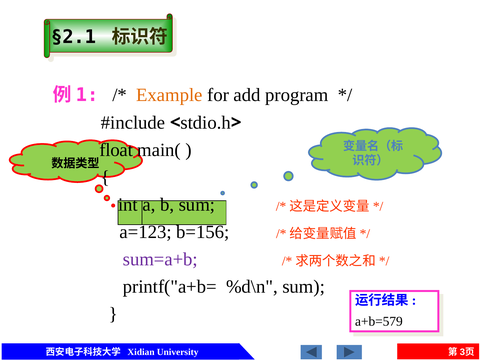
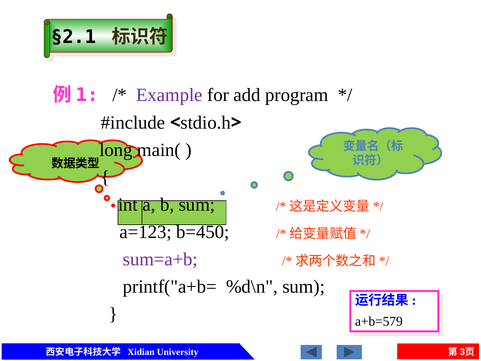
Example colour: orange -> purple (169, 95)
float: float -> long (116, 150)
b=156: b=156 -> b=450 (203, 232)
